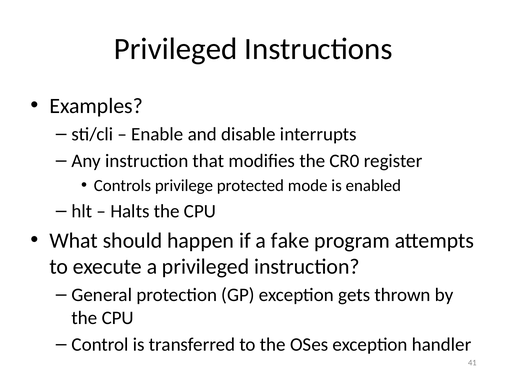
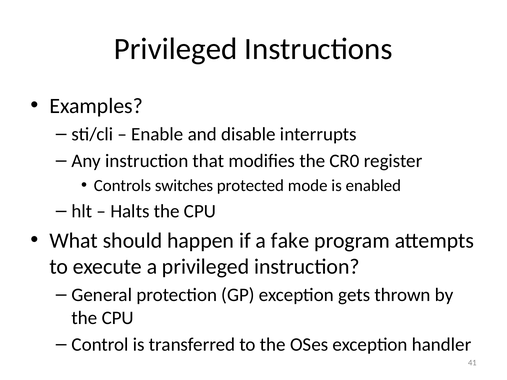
privilege: privilege -> switches (184, 186)
